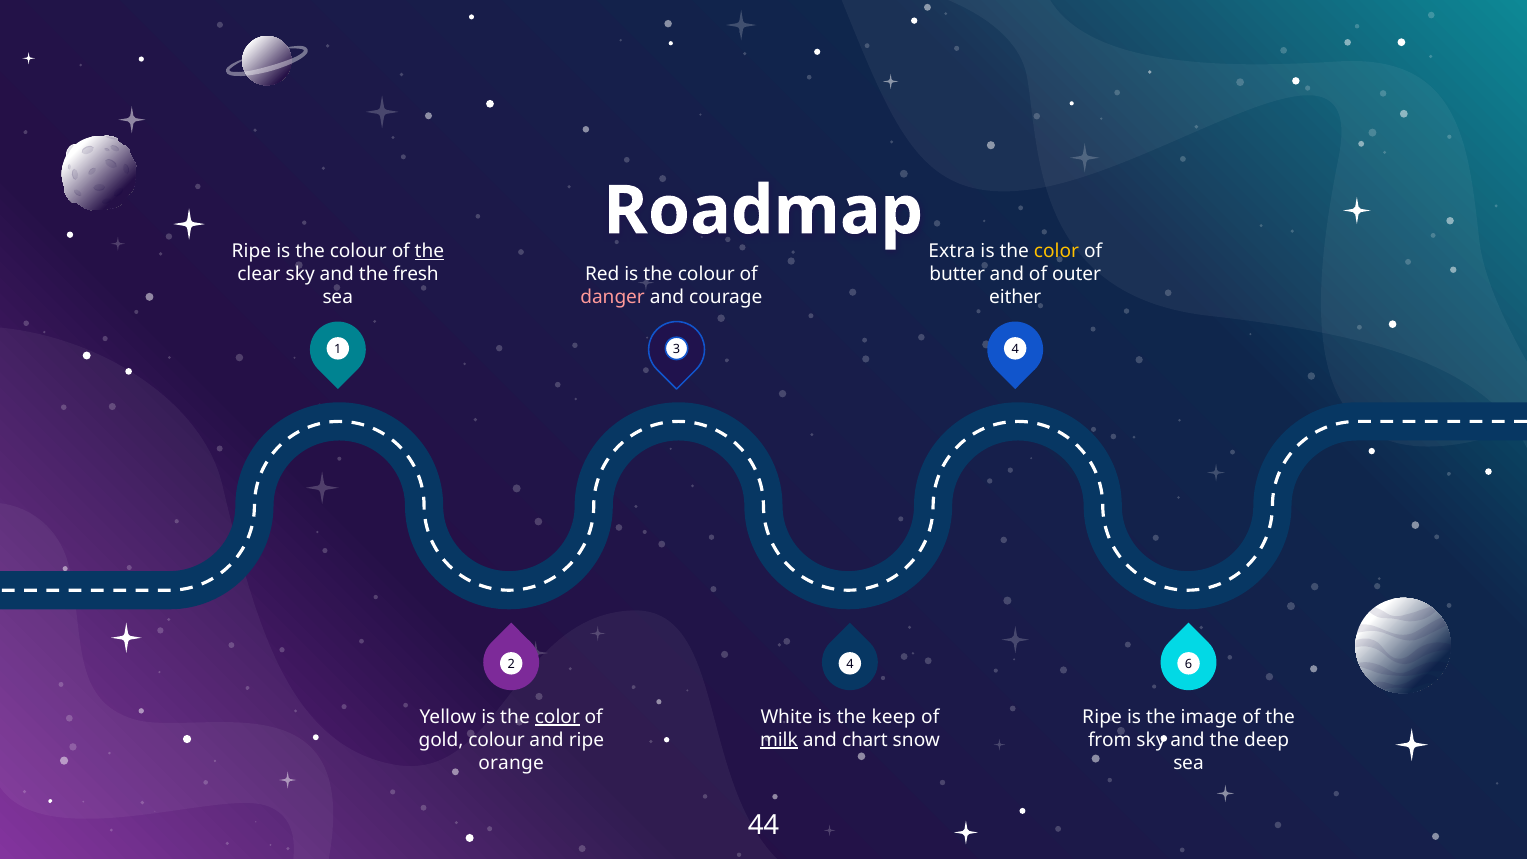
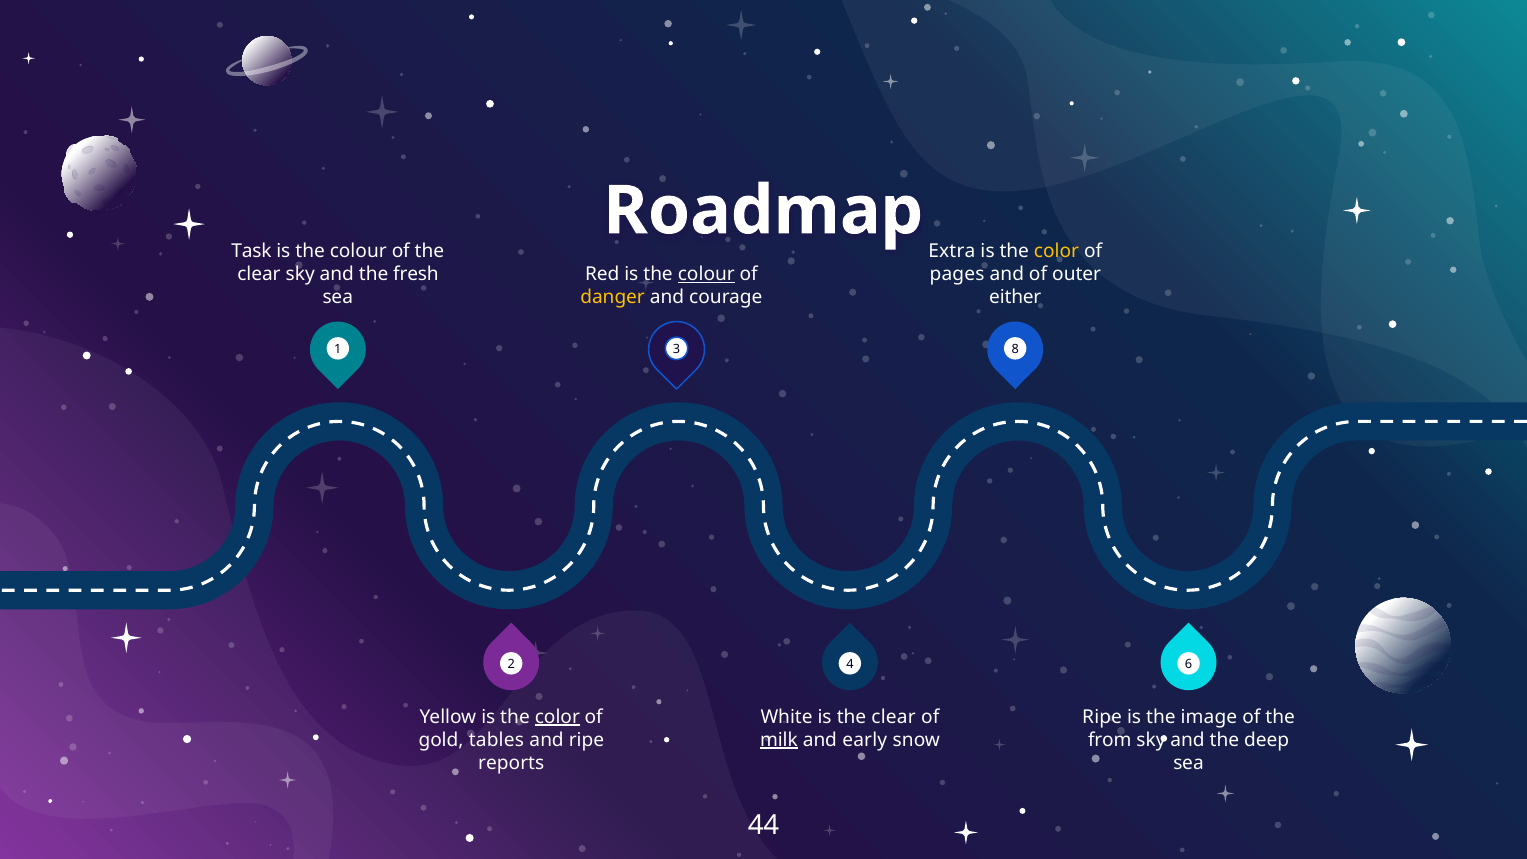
Ripe: Ripe -> Task (252, 251)
the underline: present -> none (429, 251)
colour underline: none -> present (706, 274)
butter: butter -> pages (957, 274)
danger colour: pink -> yellow (613, 297)
3 4: 4 -> 8 (1015, 349)
is the keep: keep -> clear (894, 717)
gold colour: colour -> tables (496, 740)
chart: chart -> early (865, 740)
orange: orange -> reports (511, 763)
